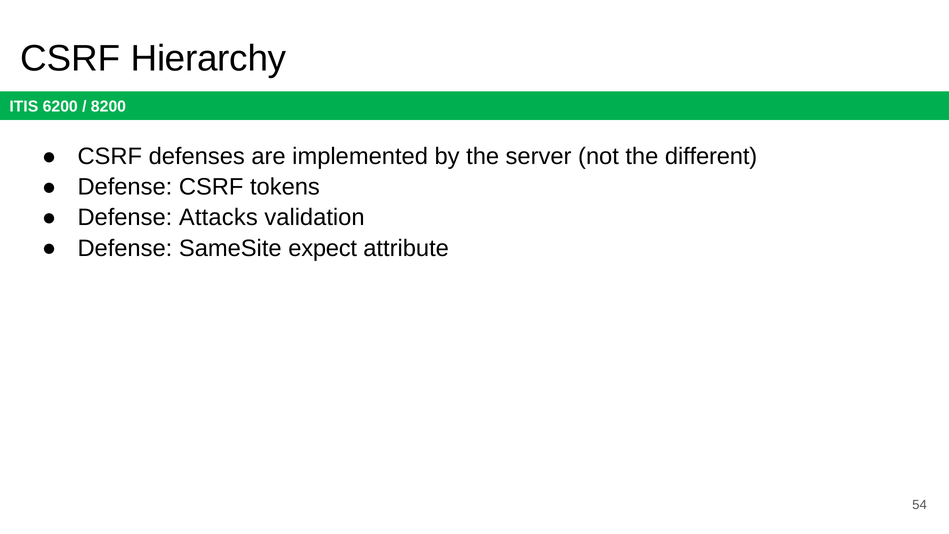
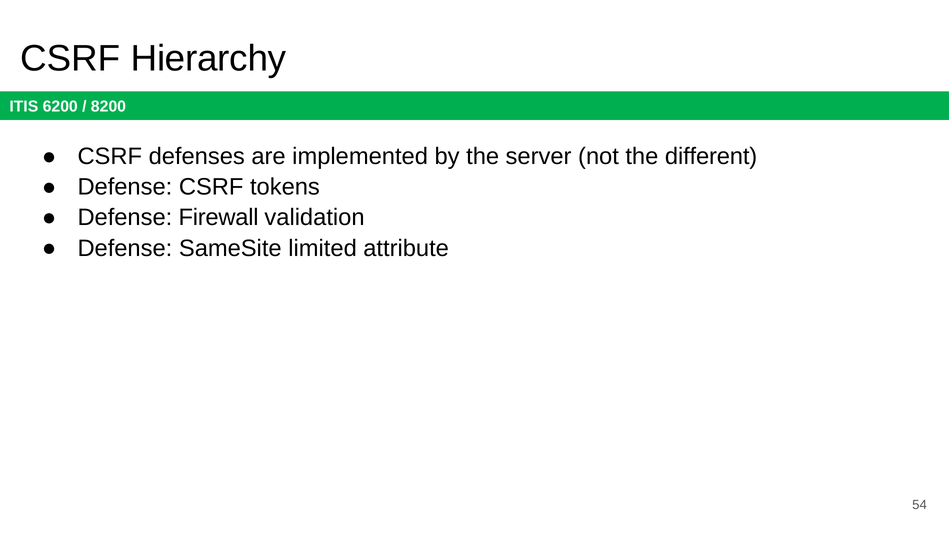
Attacks: Attacks -> Firewall (219, 218)
expect: expect -> limited (323, 248)
